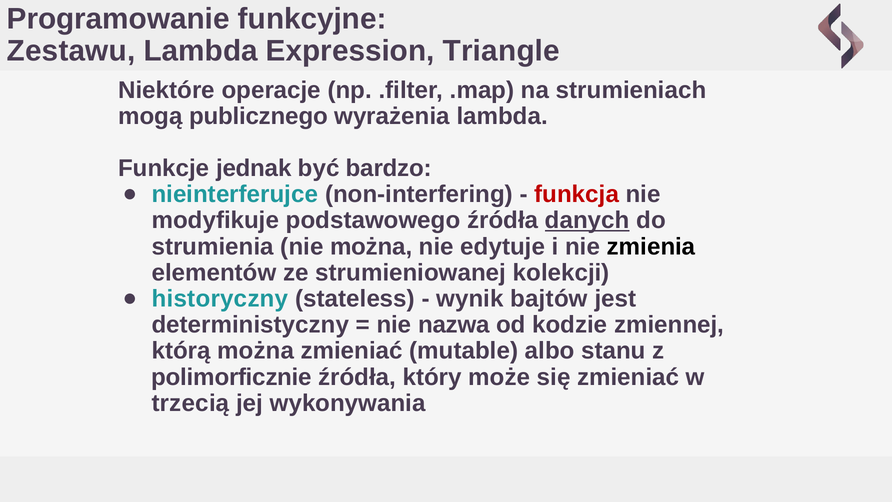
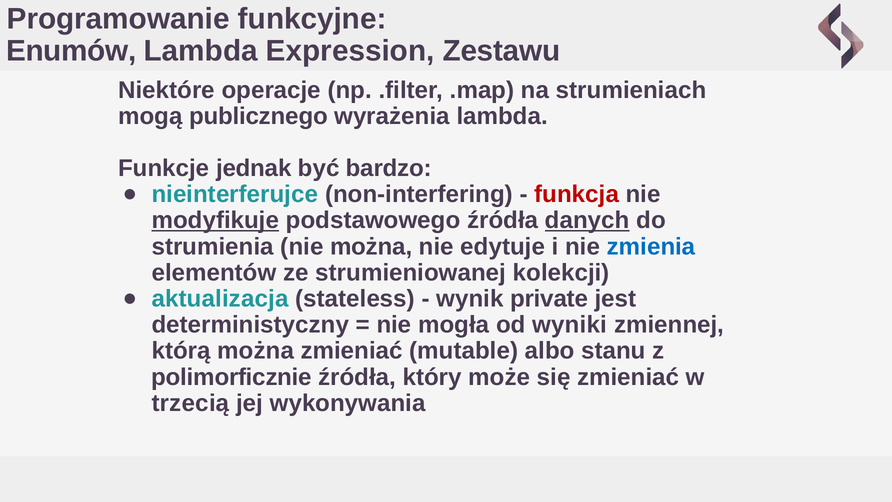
Zestawu: Zestawu -> Enumów (71, 51)
Triangle: Triangle -> Zestawu (502, 51)
modyfikuje underline: none -> present (215, 220)
zmienia colour: black -> blue (651, 246)
historyczny: historyczny -> aktualizacja (220, 299)
bajtów: bajtów -> private (549, 299)
nazwa: nazwa -> mogła (454, 325)
kodzie: kodzie -> wyniki (570, 325)
